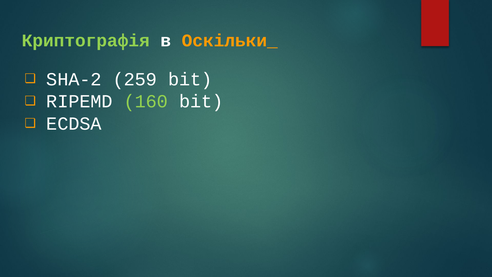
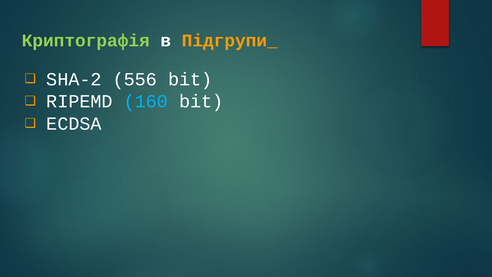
Оскільки_: Оскільки_ -> Підгрупи_ (230, 41)
259: 259 -> 556 (135, 79)
160 colour: light green -> light blue (146, 101)
